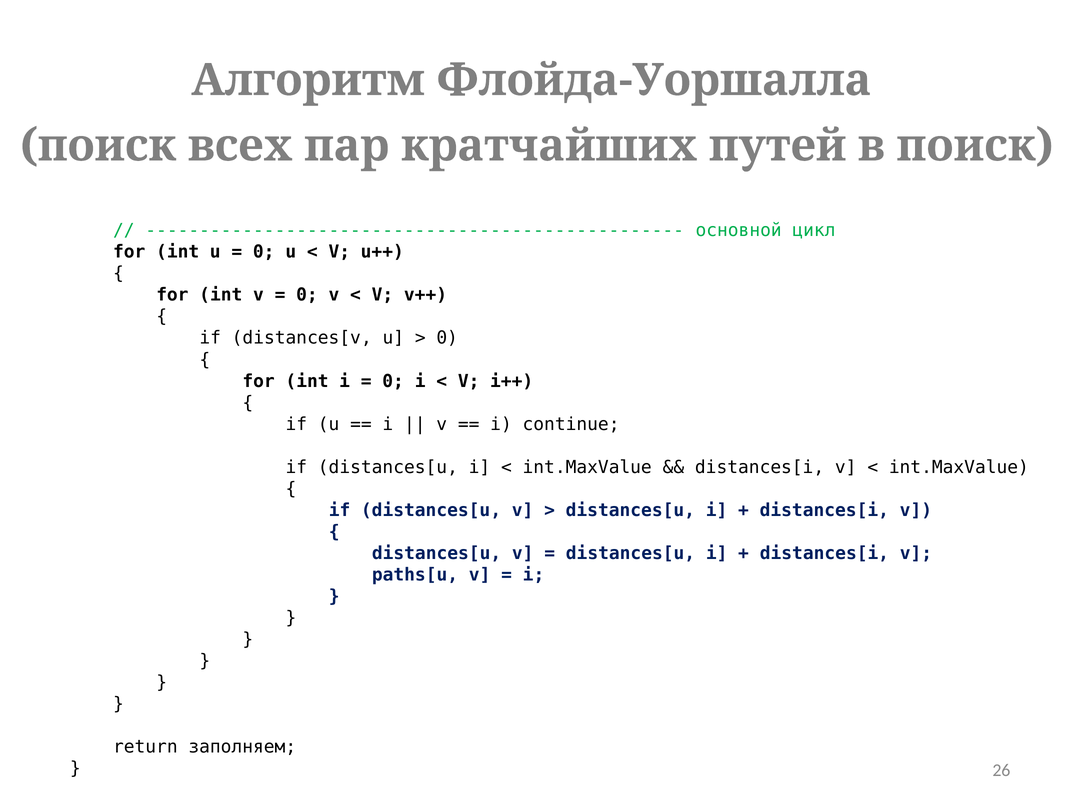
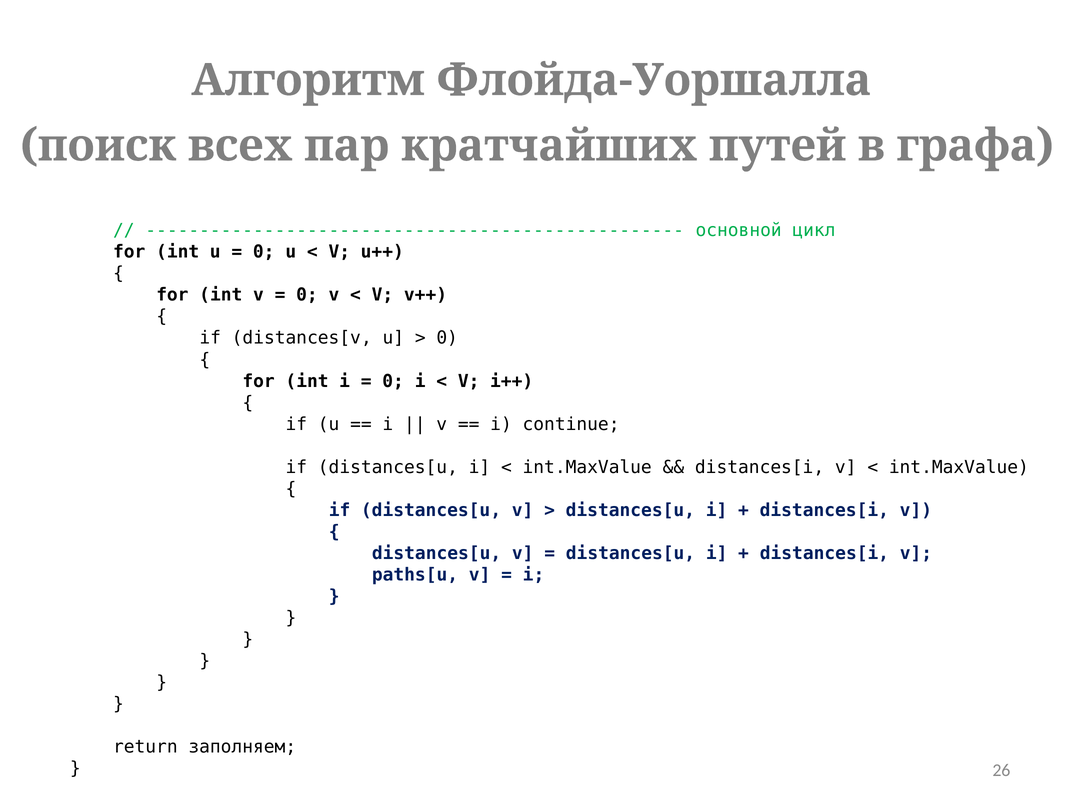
в поиск: поиск -> графа (975, 146)
